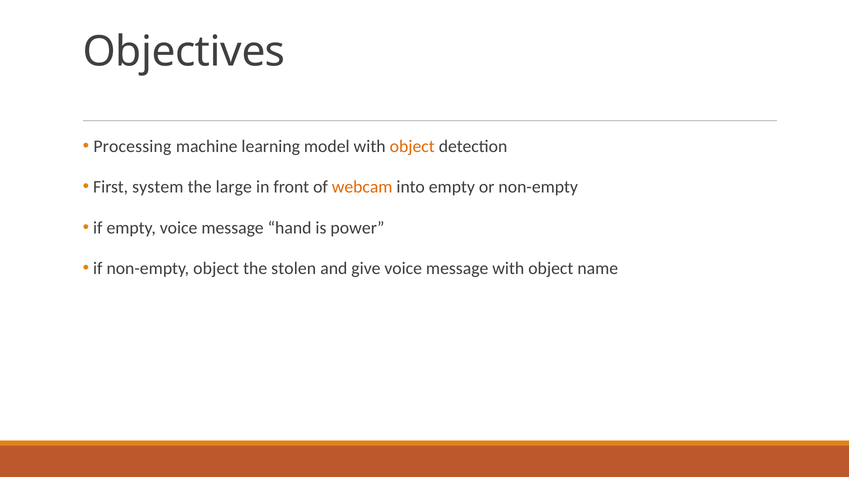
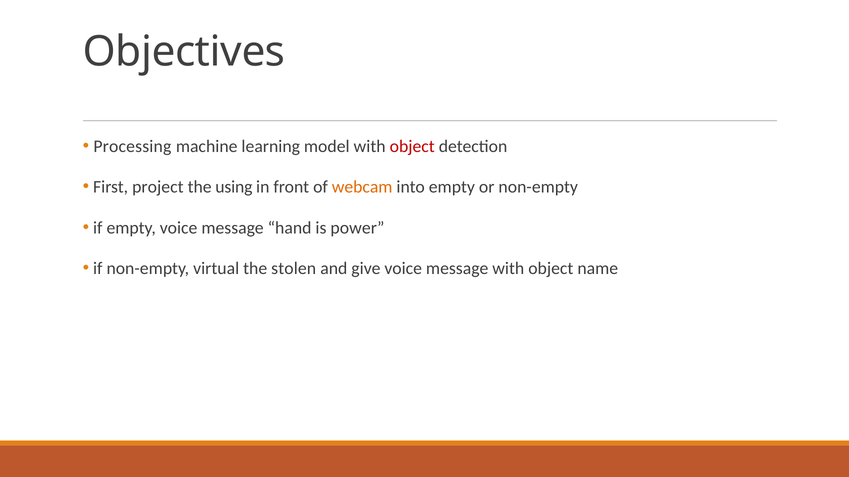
object colour: orange -> red (412, 147)
system: system -> project (158, 187)
large: large -> using (234, 187)
non-empty object: object -> virtual (216, 269)
